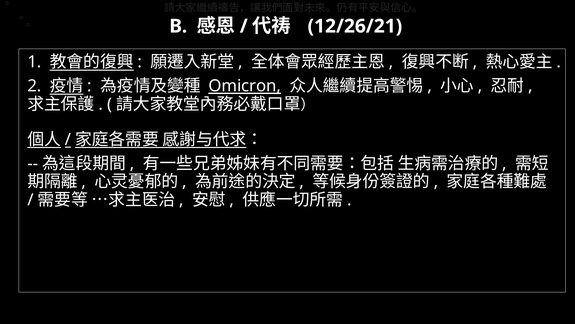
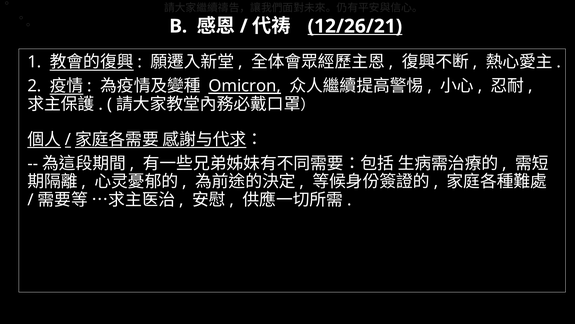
12/26/21 underline: none -> present (355, 26)
